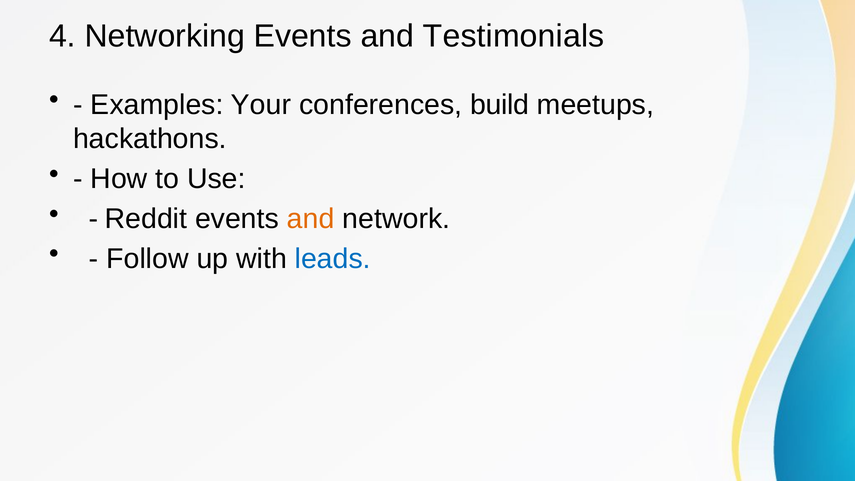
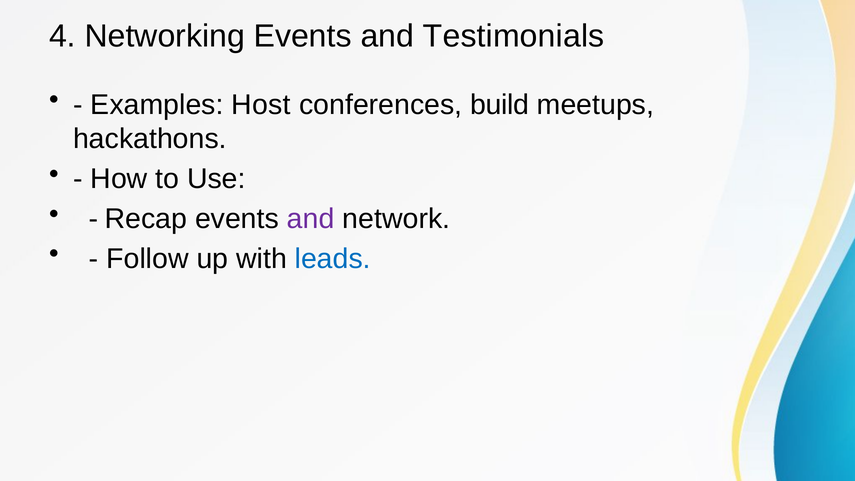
Your: Your -> Host (261, 105)
Reddit: Reddit -> Recap (146, 219)
and colour: orange -> purple (311, 219)
